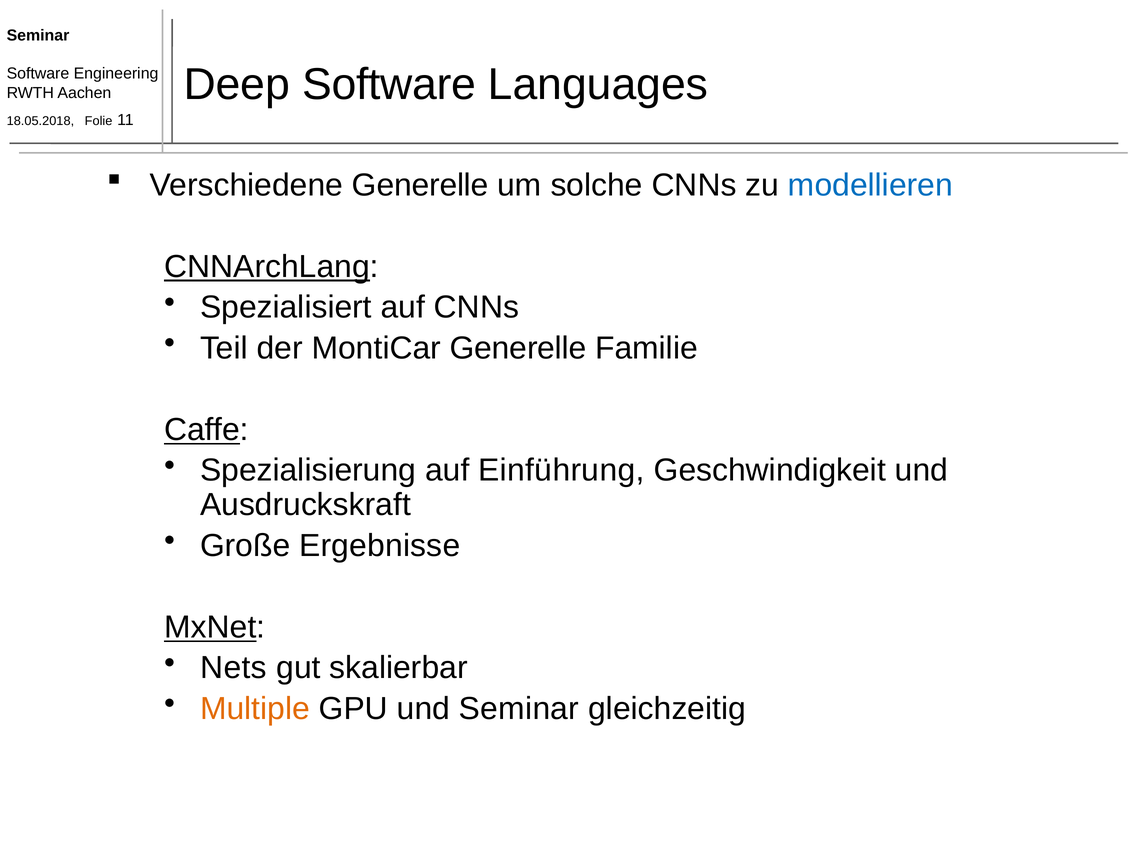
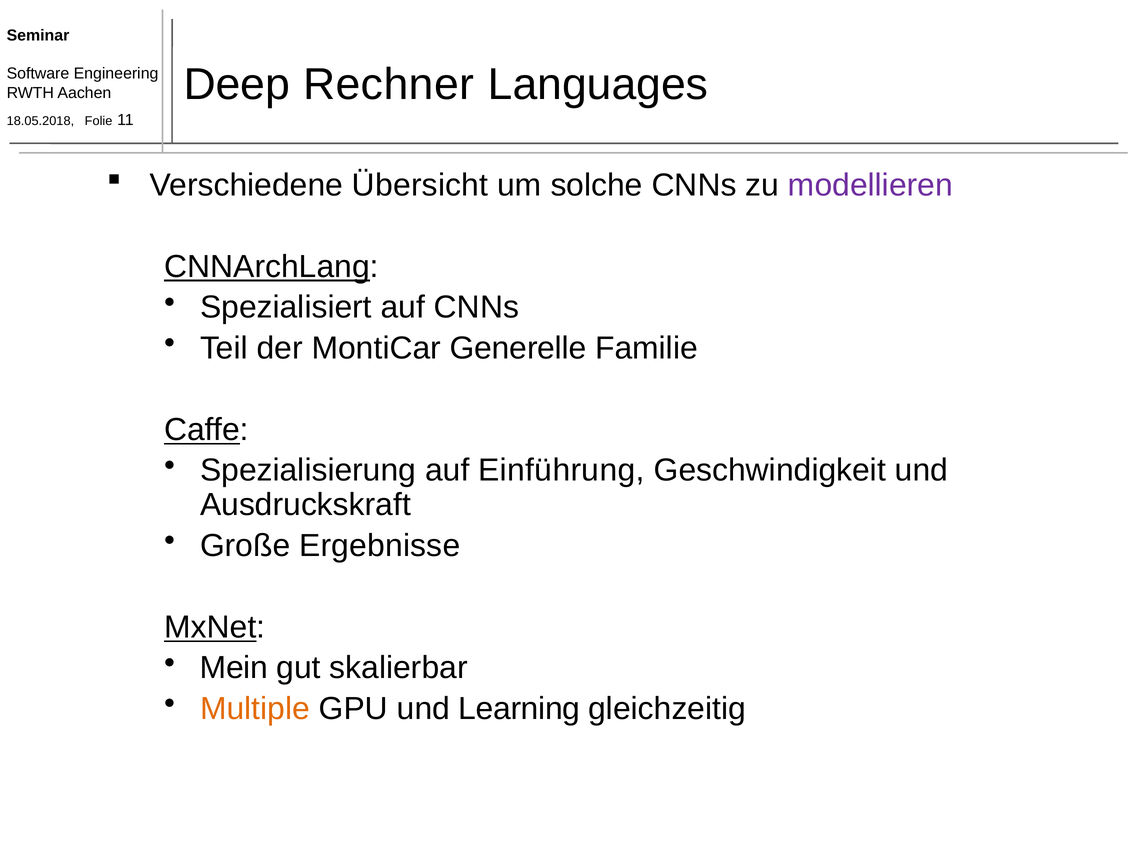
Deep Software: Software -> Rechner (389, 84)
Verschiedene Generelle: Generelle -> Übersicht (420, 185)
modellieren colour: blue -> purple (870, 185)
Nets: Nets -> Mein (234, 668)
und Seminar: Seminar -> Learning (519, 709)
